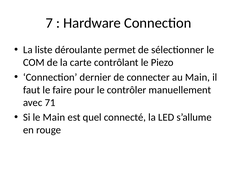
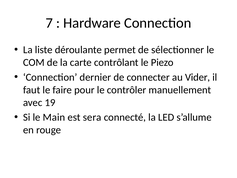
au Main: Main -> Vider (198, 77)
71: 71 -> 19 (50, 102)
quel: quel -> sera (92, 117)
